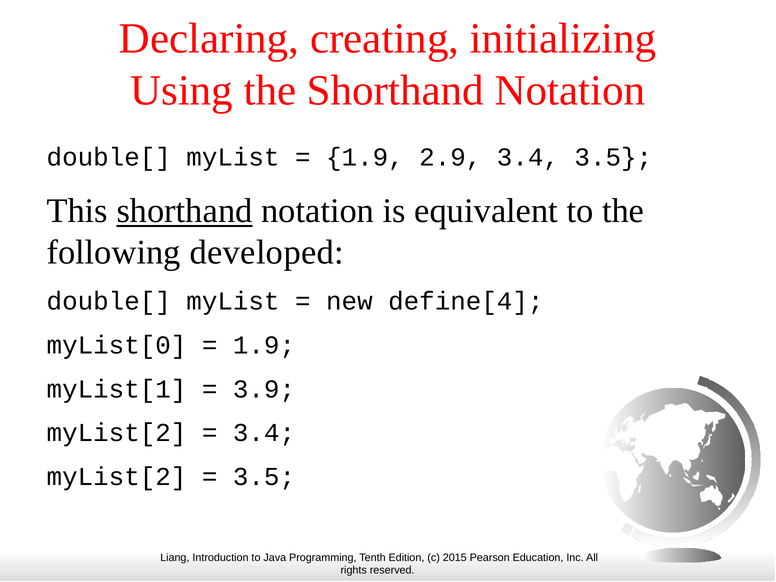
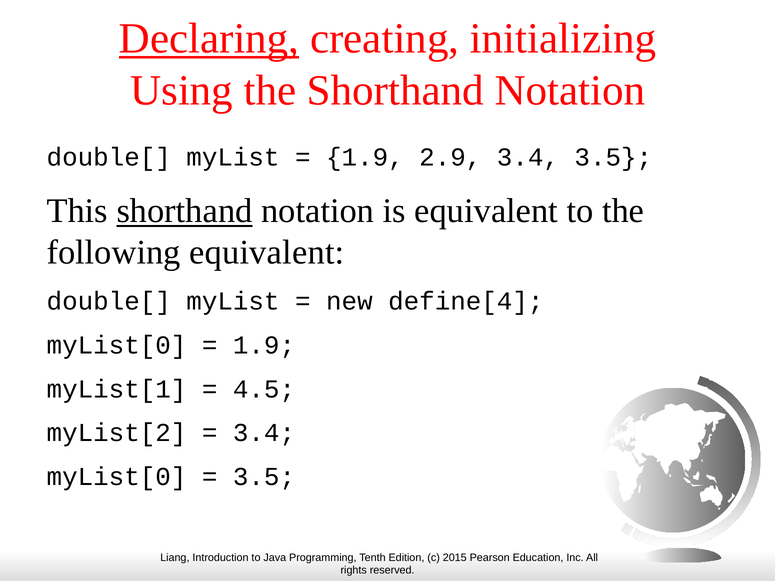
Declaring underline: none -> present (209, 39)
following developed: developed -> equivalent (267, 252)
3.9: 3.9 -> 4.5 (264, 389)
myList[2: myList[2 -> myList[0 (116, 477)
